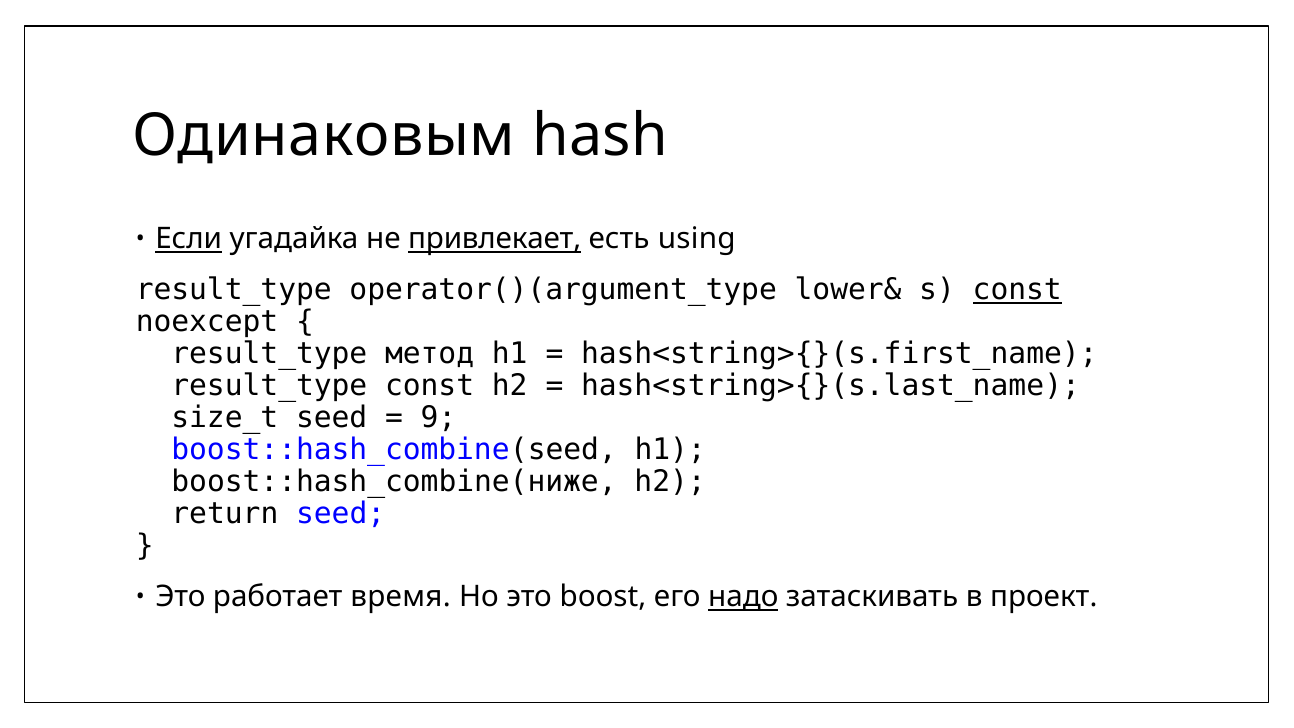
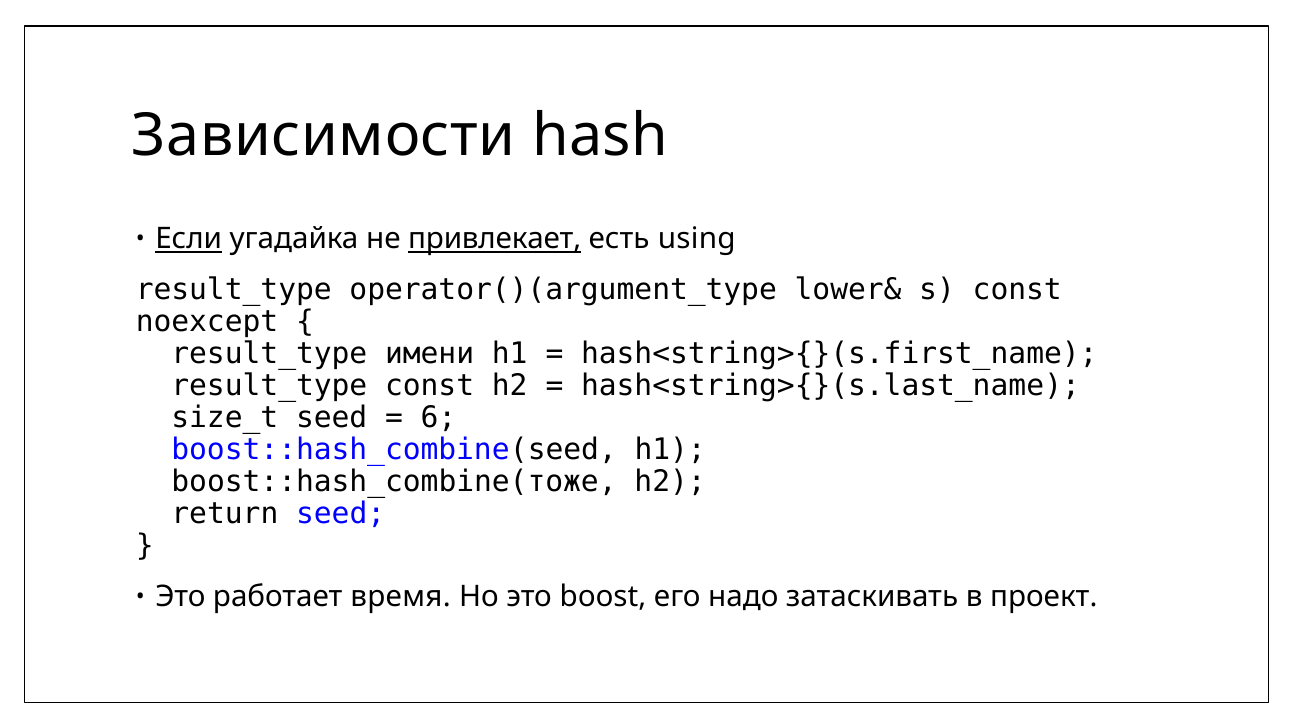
Одинаковым: Одинаковым -> Зависимости (324, 136)
const underline: present -> none (1017, 290)
метод: метод -> имени (430, 354)
9: 9 -> 6 (438, 418)
boost::hash_combine(ниже: boost::hash_combine(ниже -> boost::hash_combine(тоже (394, 482)
надо underline: present -> none (743, 597)
